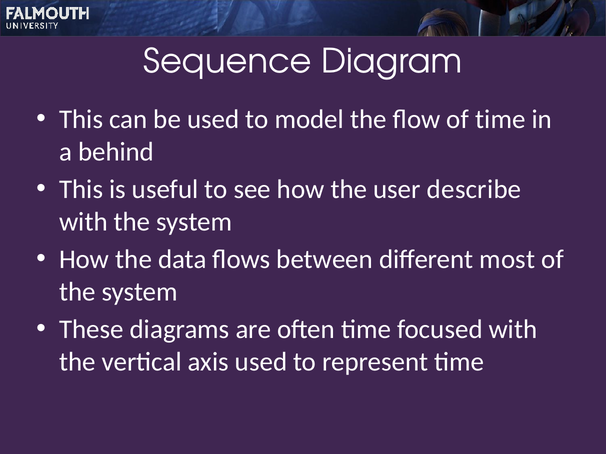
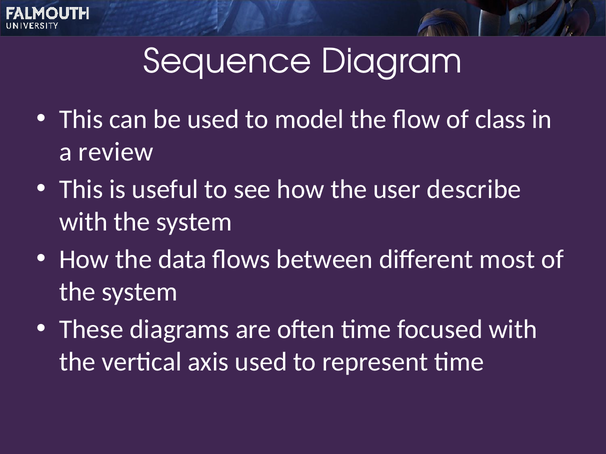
of time: time -> class (500, 119)
behind: behind -> review (116, 152)
